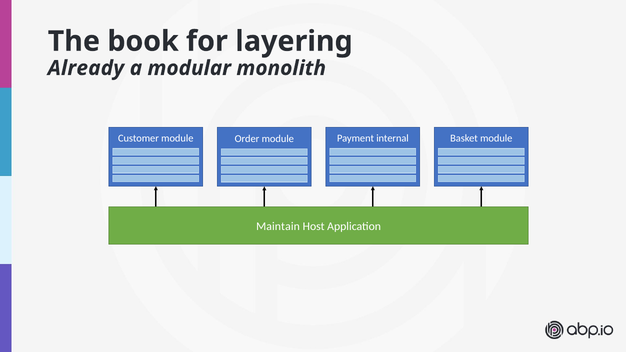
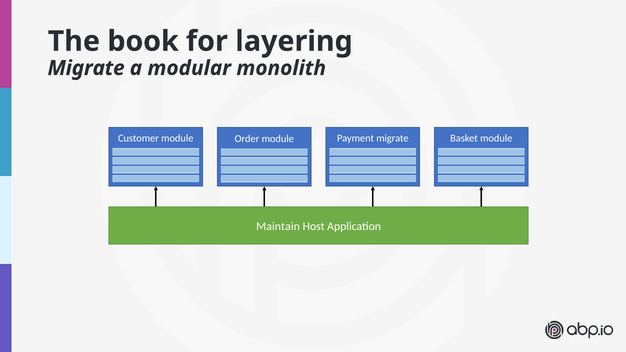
Already: Already -> Migrate (86, 68)
Payment internal: internal -> migrate (392, 139)
